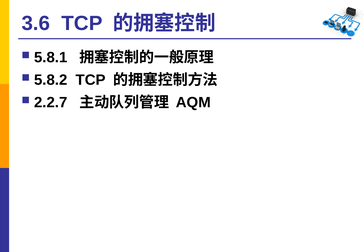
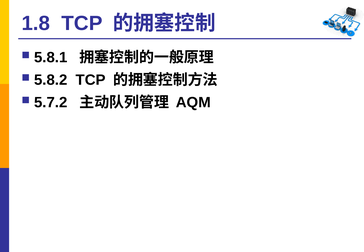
3.6: 3.6 -> 1.8 (36, 23)
2.2.7: 2.2.7 -> 5.7.2 (51, 102)
